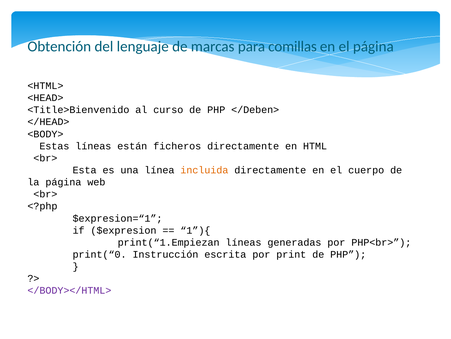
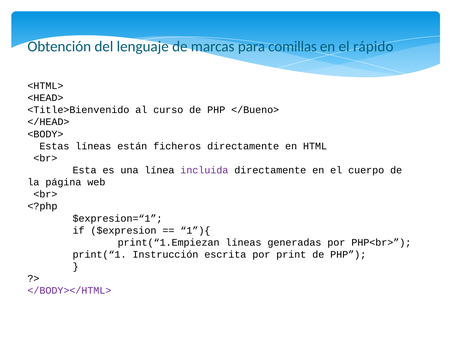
el página: página -> rápido (373, 46)
</Deben>: </Deben> -> </Bueno> (255, 110)
incluida colour: orange -> purple (204, 170)
print(“0: print(“0 -> print(“1 (100, 254)
